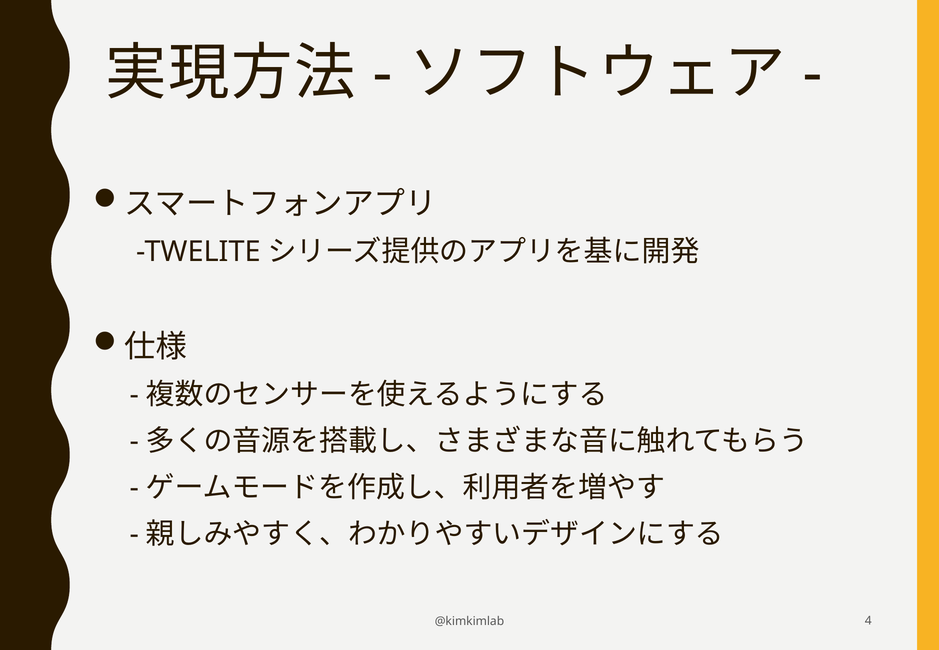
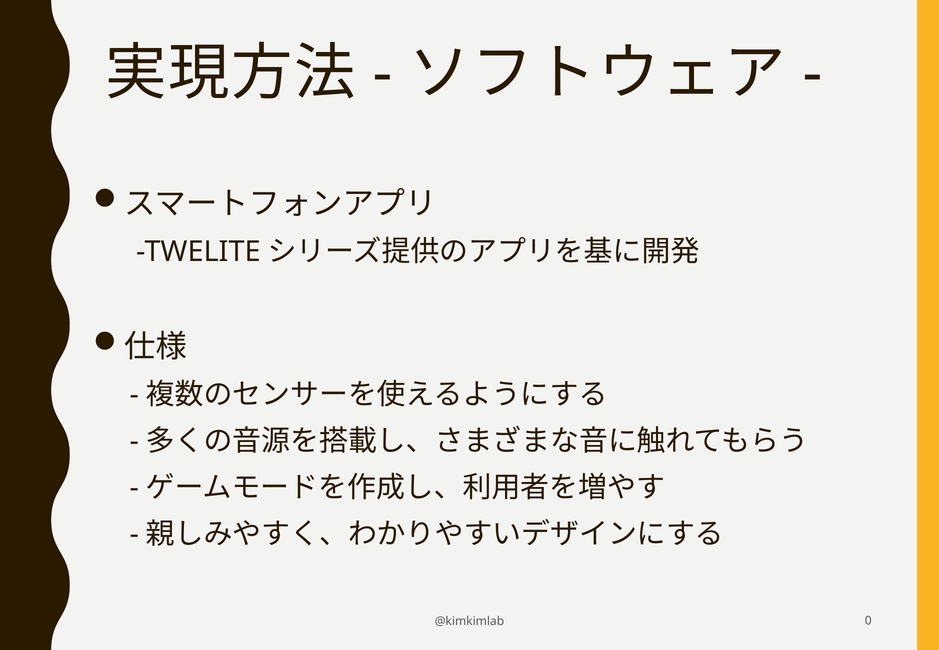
4: 4 -> 0 (868, 621)
